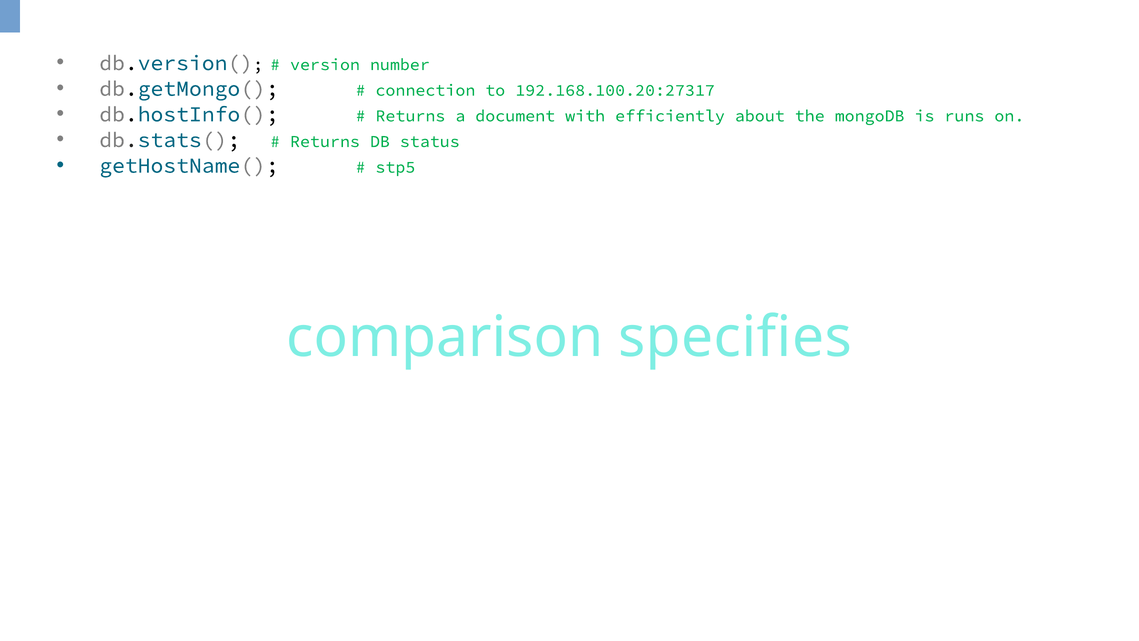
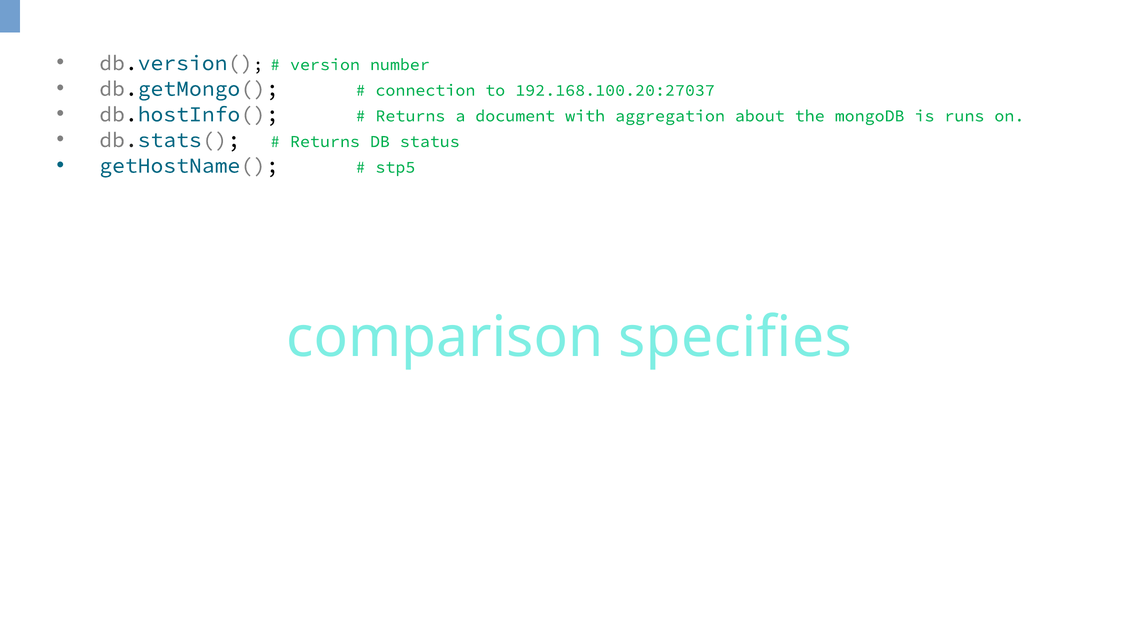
192.168.100.20:27317: 192.168.100.20:27317 -> 192.168.100.20:27037 (615, 90)
efficiently: efficiently -> aggregation (670, 116)
